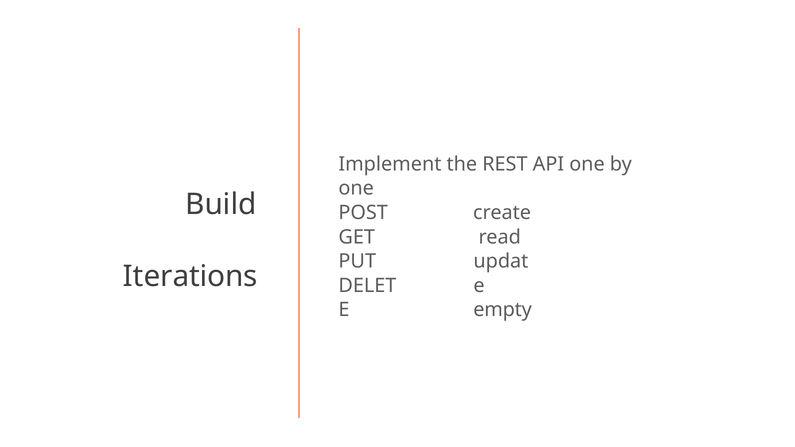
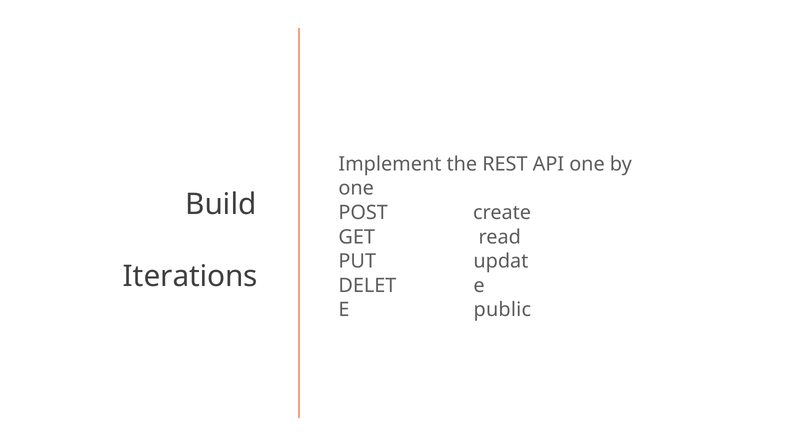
empty: empty -> public (502, 310)
